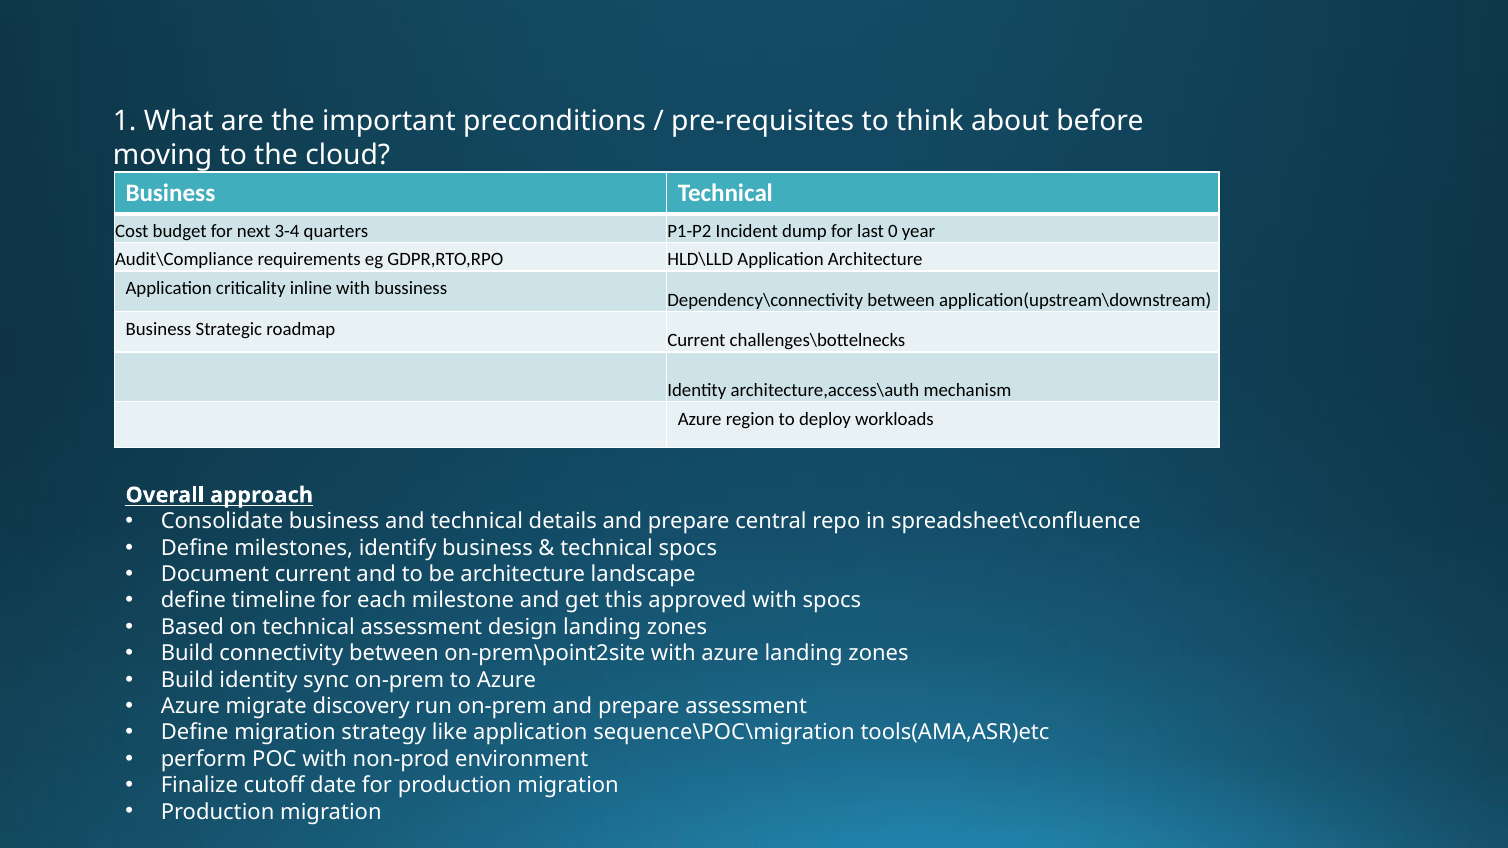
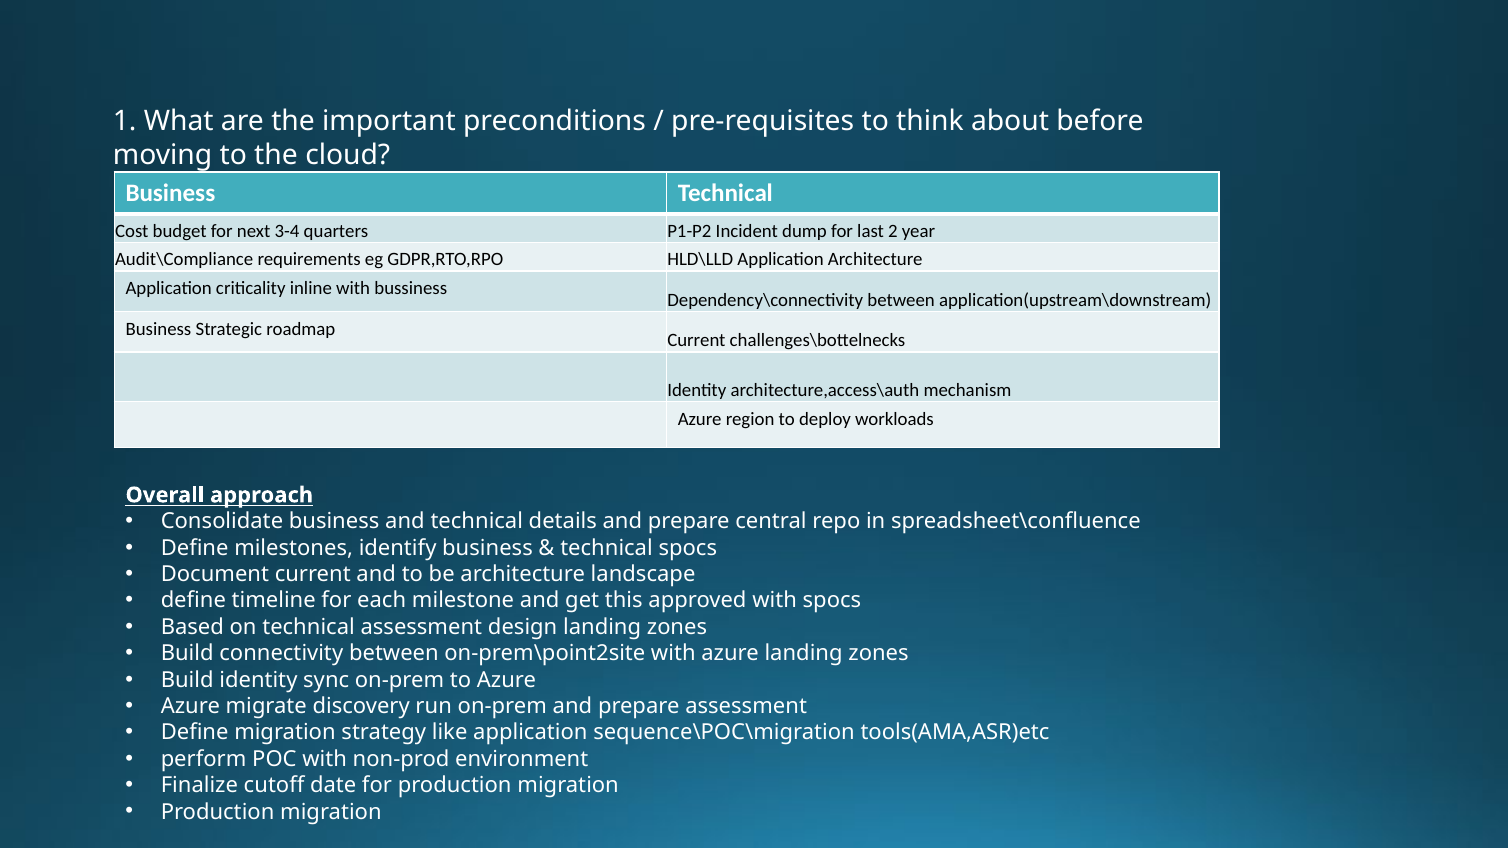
0: 0 -> 2 (893, 231)
